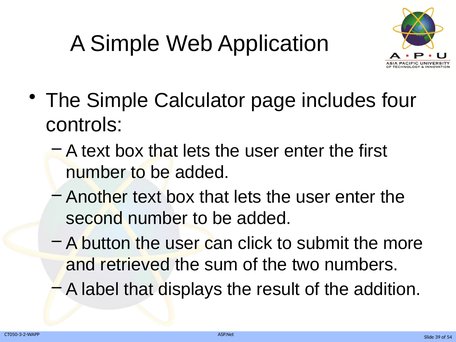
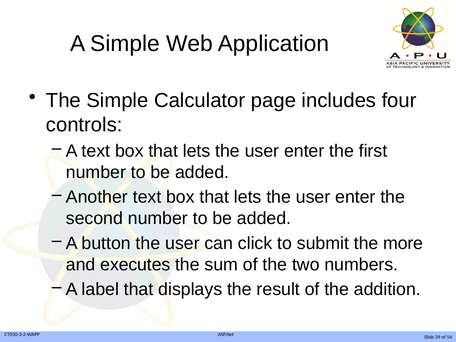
retrieved: retrieved -> executes (135, 265)
